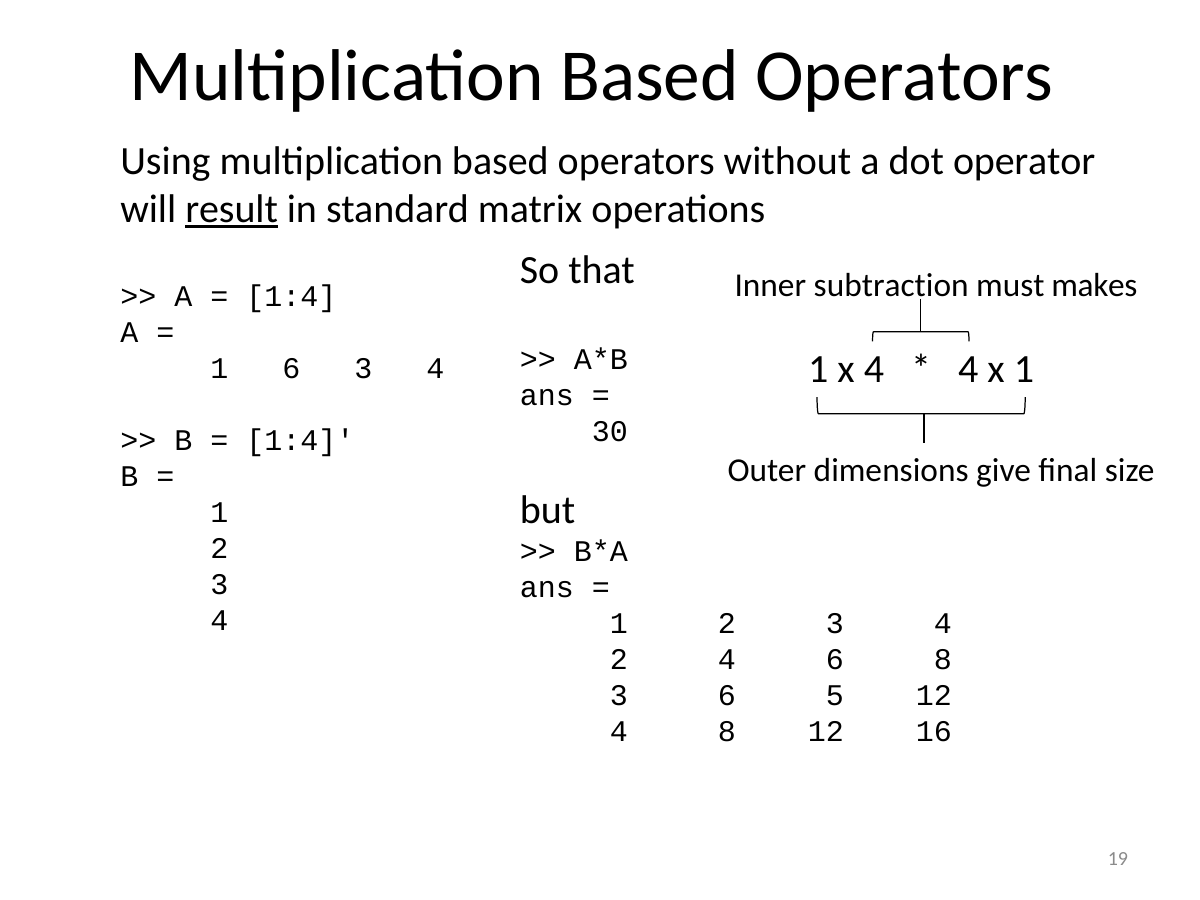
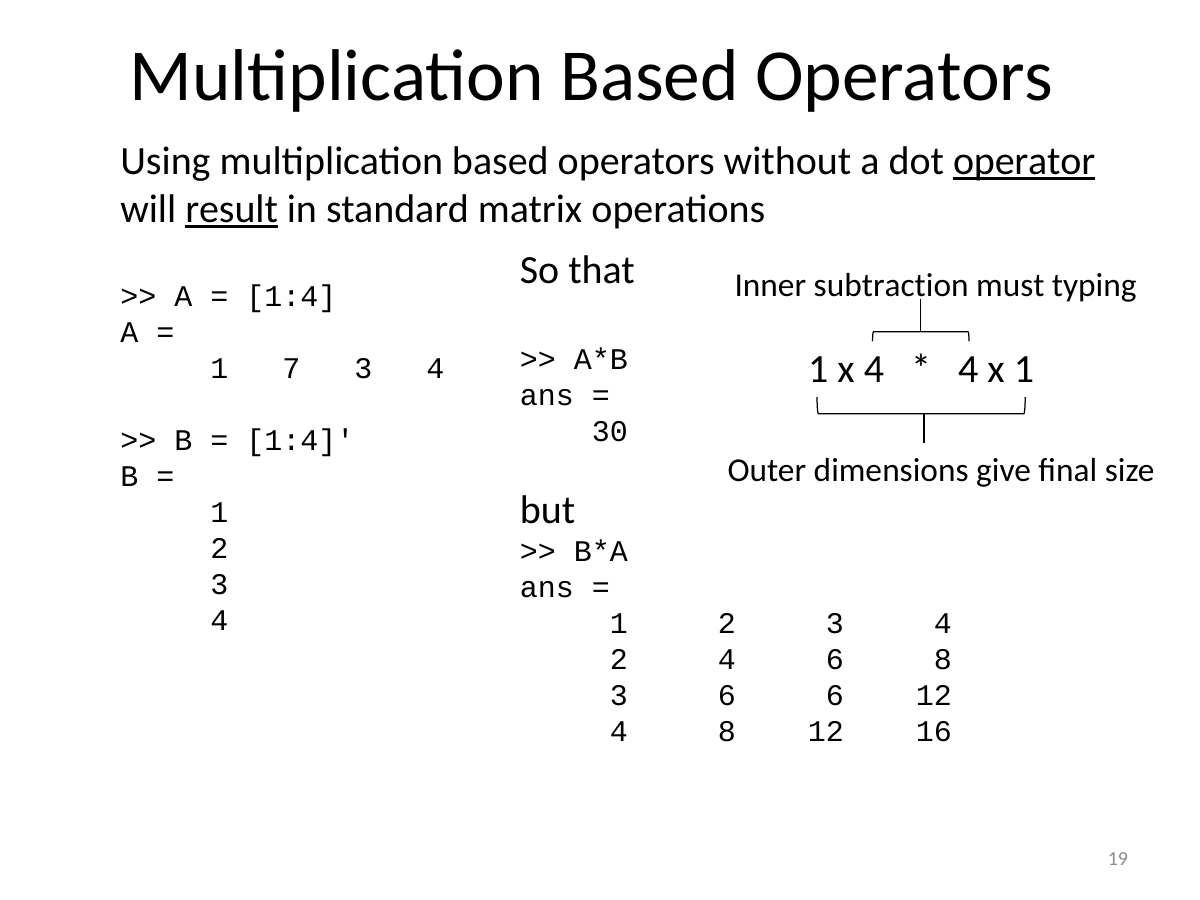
operator underline: none -> present (1024, 161)
makes: makes -> typing (1094, 285)
1 6: 6 -> 7 (291, 368)
6 5: 5 -> 6 (835, 696)
